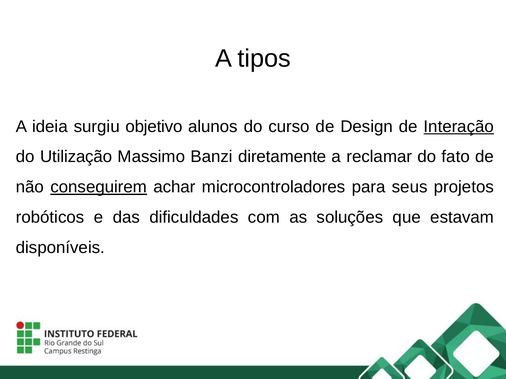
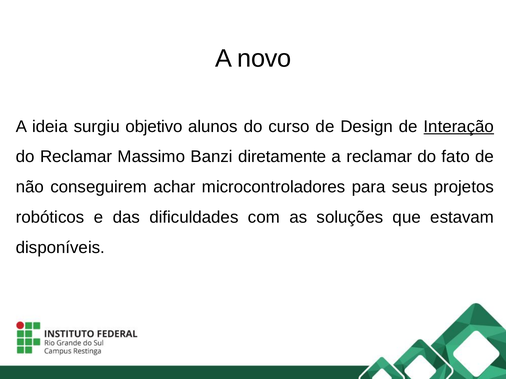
tipos: tipos -> novo (264, 59)
do Utilização: Utilização -> Reclamar (76, 157)
conseguirem underline: present -> none (99, 187)
